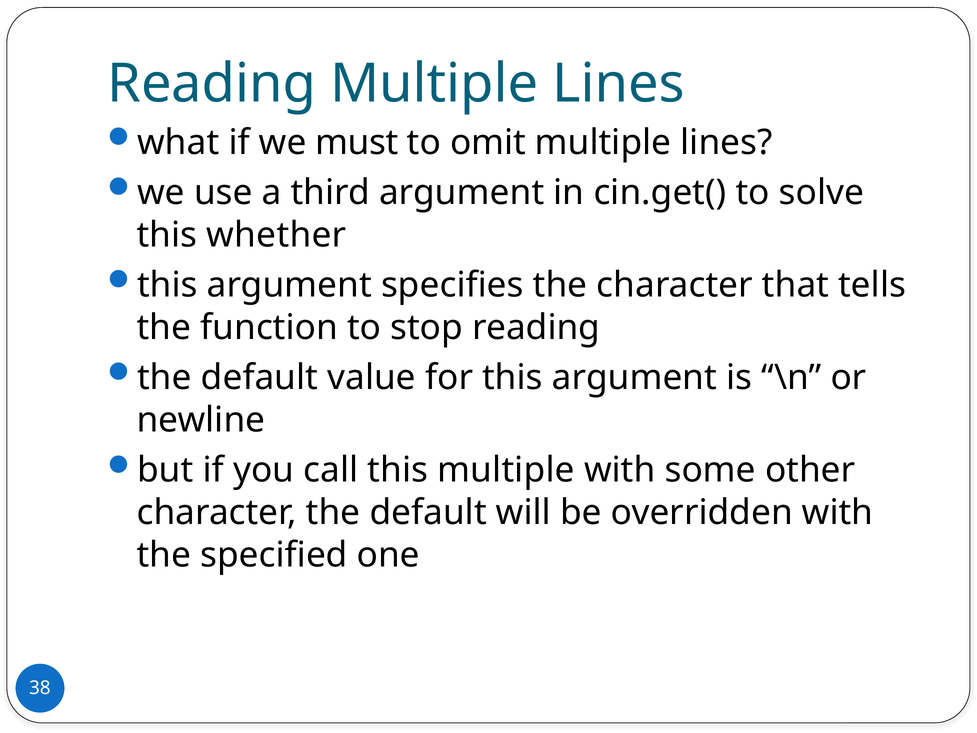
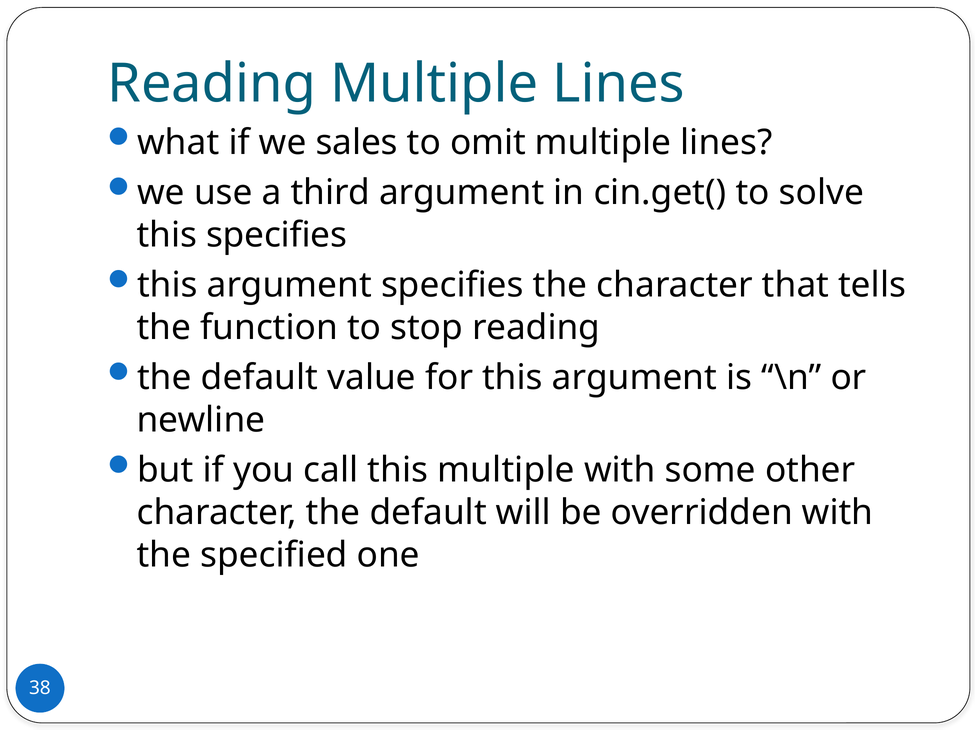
must: must -> sales (357, 142)
this whether: whether -> specifies (277, 235)
